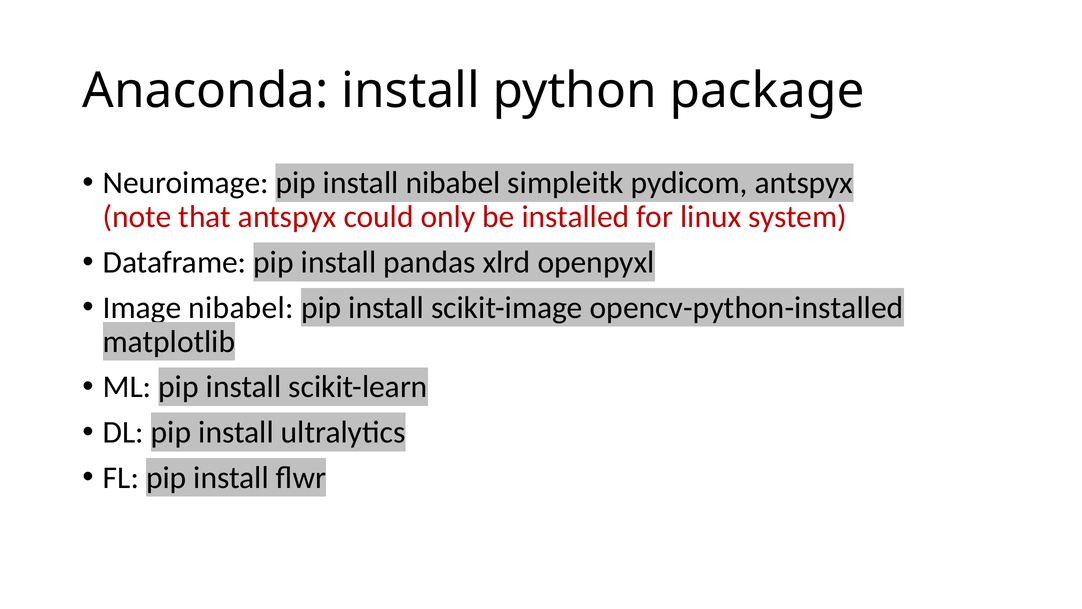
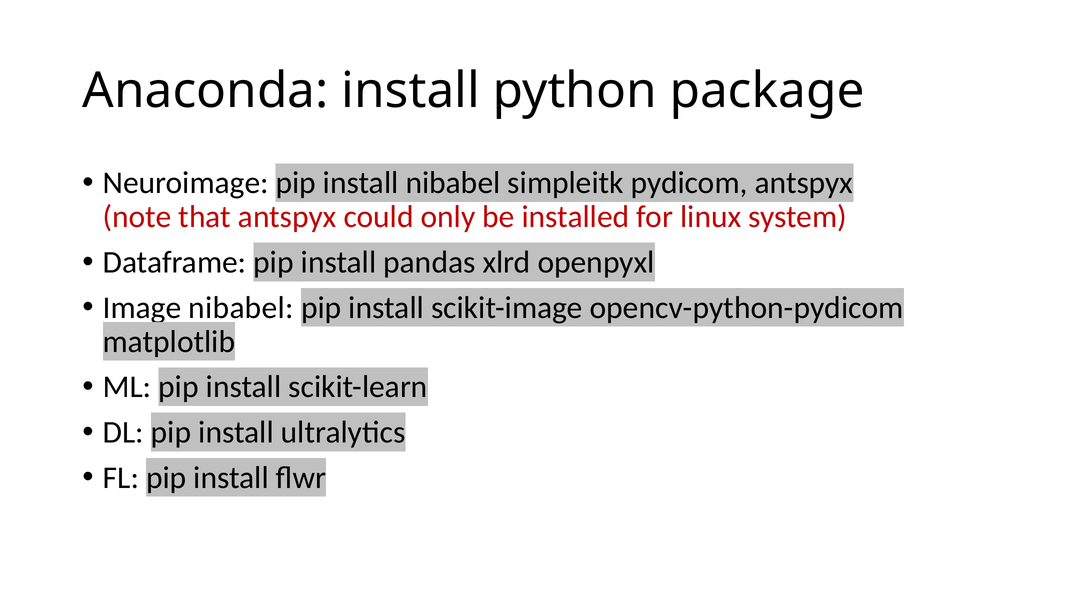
opencv-python-installed: opencv-python-installed -> opencv-python-pydicom (747, 308)
